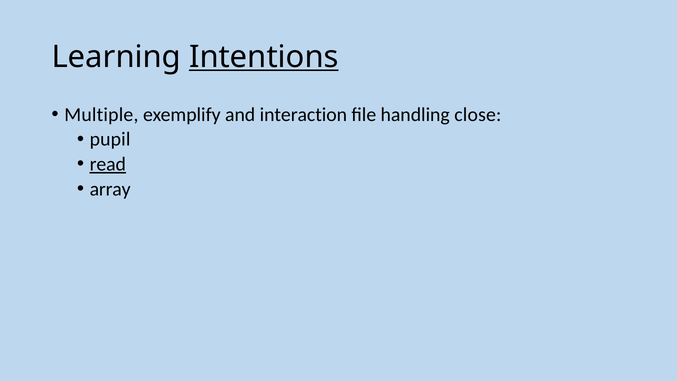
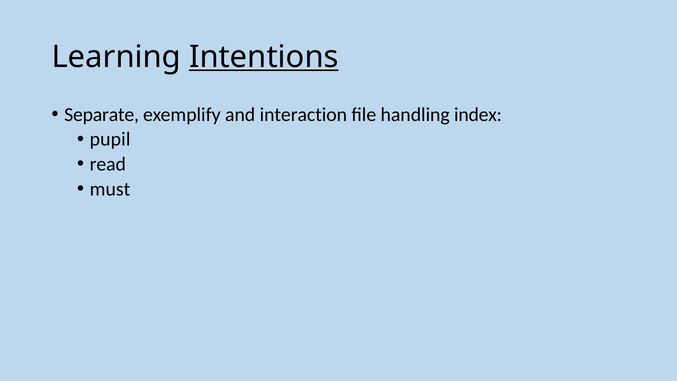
Multiple: Multiple -> Separate (102, 114)
close: close -> index (478, 114)
read underline: present -> none (108, 164)
array: array -> must (110, 189)
